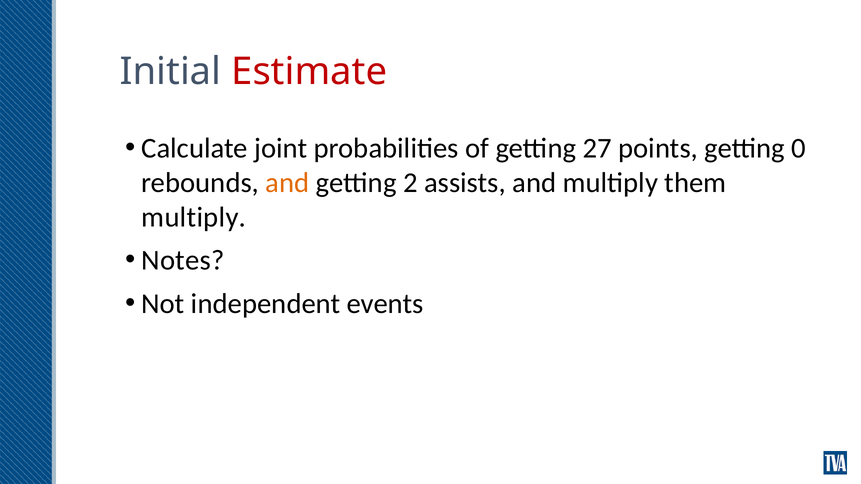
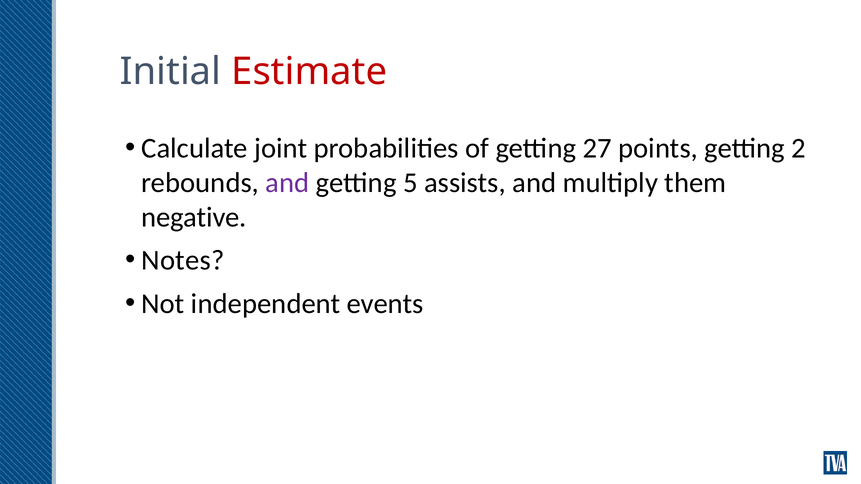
0: 0 -> 2 (799, 148)
and colour: orange -> purple (287, 183)
2: 2 -> 5 (410, 183)
multiply: multiply -> negative (194, 217)
